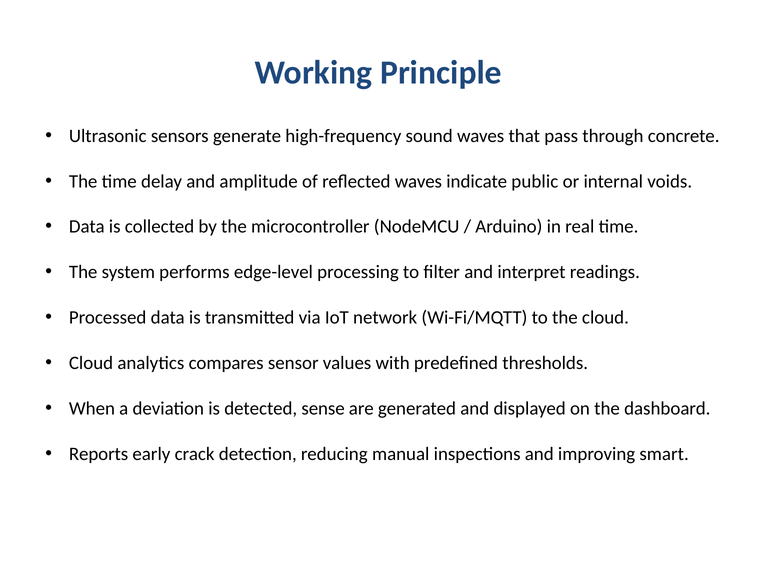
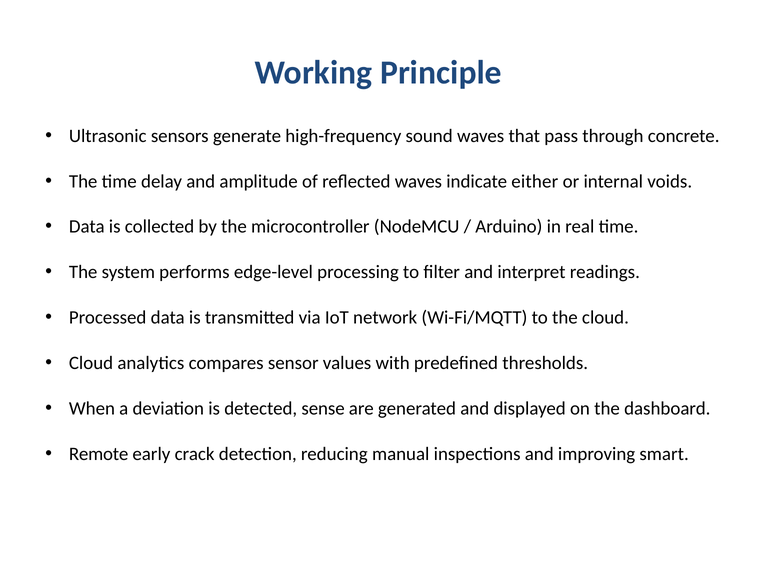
public: public -> either (535, 181)
Reports: Reports -> Remote (99, 454)
